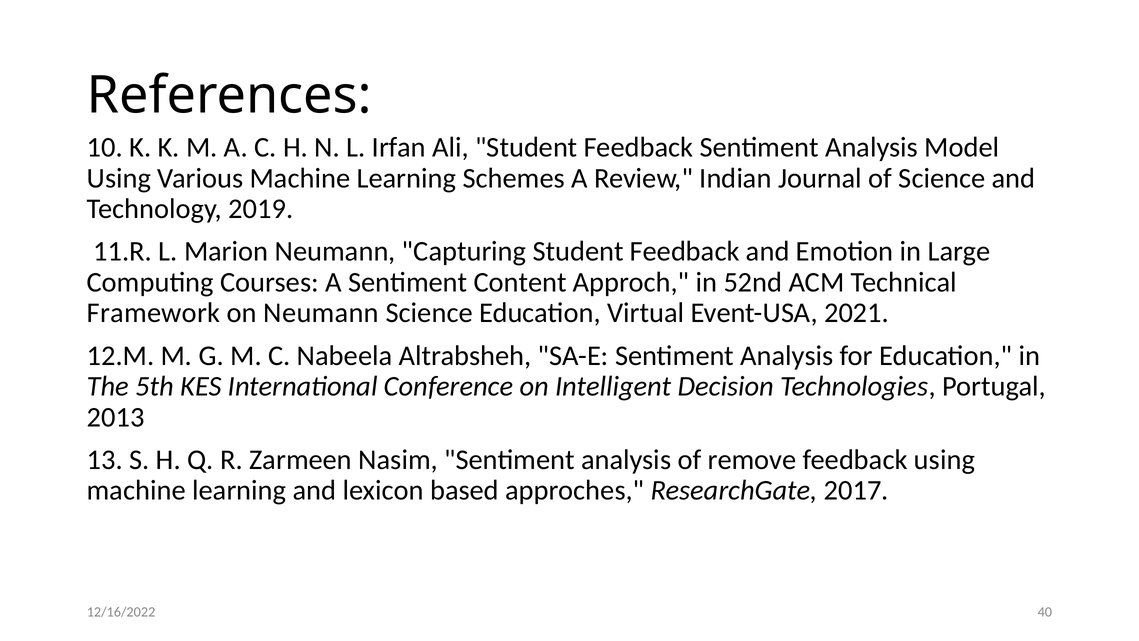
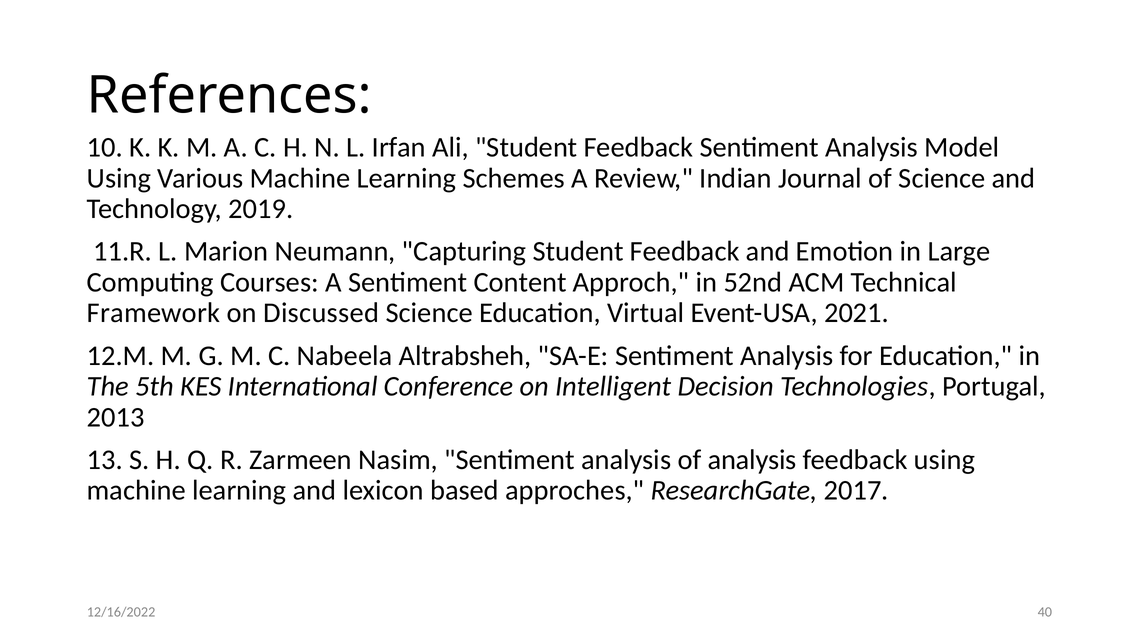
on Neumann: Neumann -> Discussed (321, 313)
of remove: remove -> analysis (752, 460)
